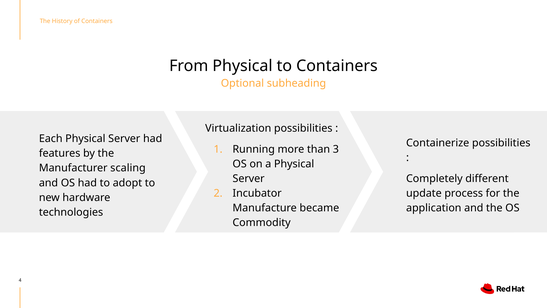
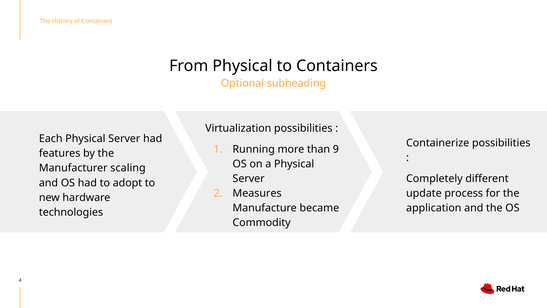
3: 3 -> 9 (336, 149)
Incubator: Incubator -> Measures (257, 193)
